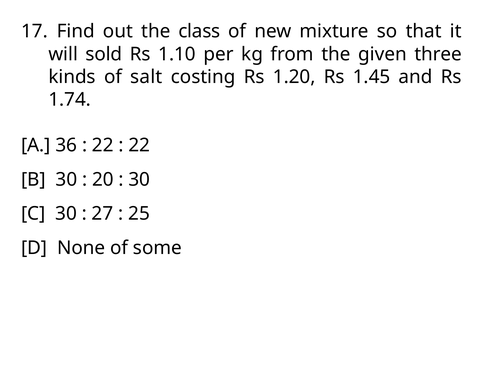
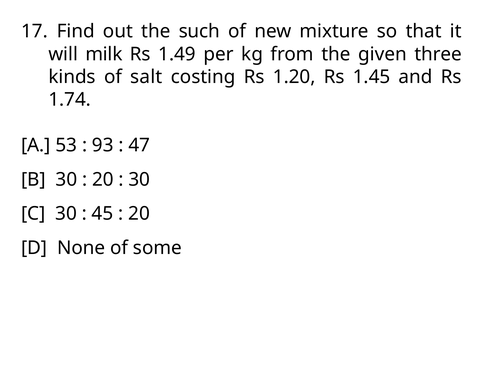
class: class -> such (199, 31)
sold: sold -> milk (104, 54)
1.10: 1.10 -> 1.49 (177, 54)
36: 36 -> 53 (66, 145)
22: 22 -> 93 (103, 145)
22: 22 -> 47 (139, 145)
27: 27 -> 45 (102, 213)
25: 25 -> 20 (139, 213)
